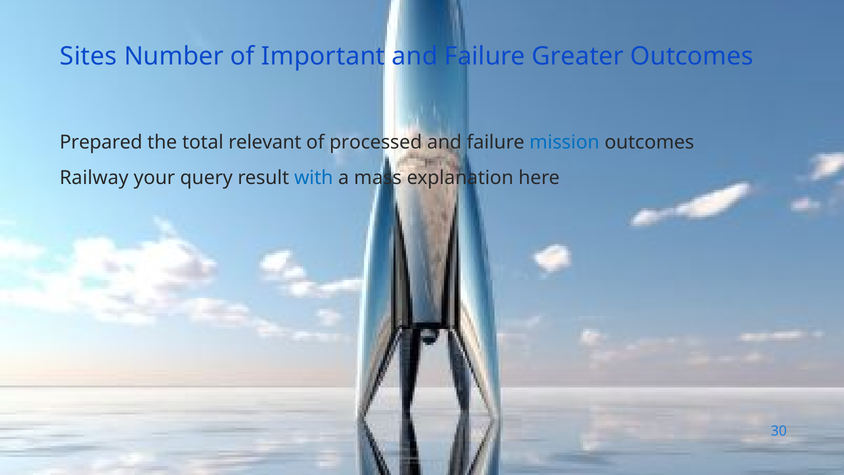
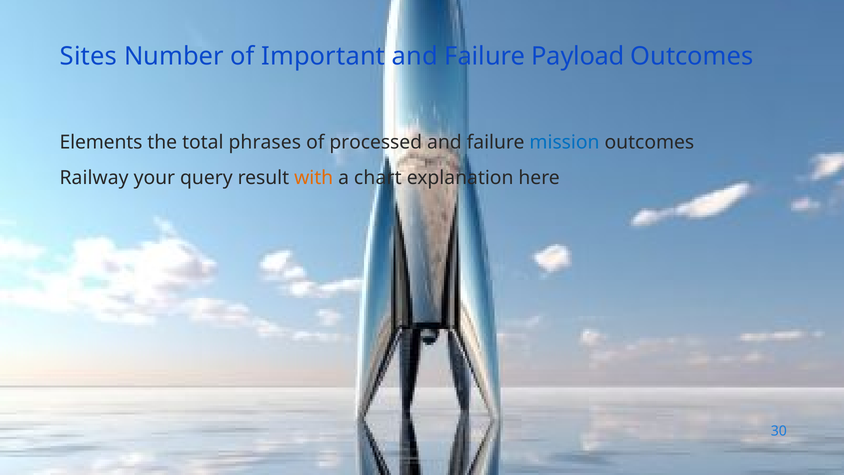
Greater: Greater -> Payload (578, 56)
Prepared: Prepared -> Elements (101, 142)
relevant: relevant -> phrases (265, 142)
with colour: blue -> orange (314, 178)
mass: mass -> chart (378, 178)
